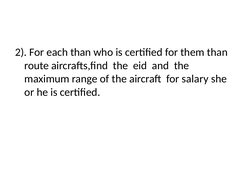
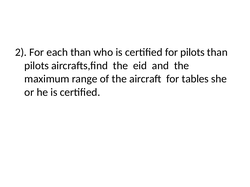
for them: them -> pilots (193, 52)
route: route -> pilots (37, 66)
salary: salary -> tables (195, 79)
